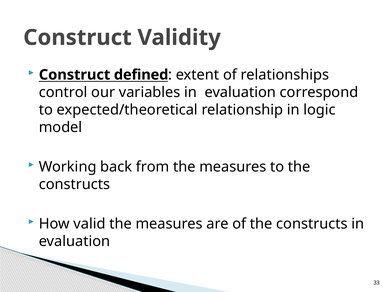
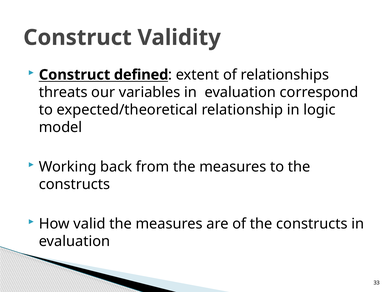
control: control -> threats (63, 92)
